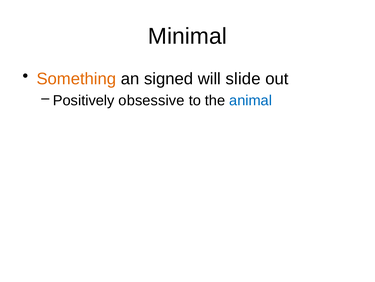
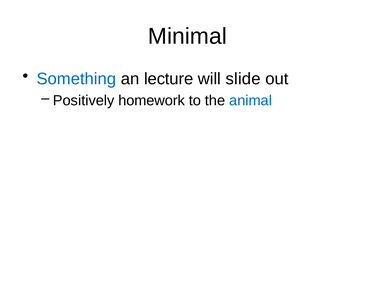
Something colour: orange -> blue (76, 79)
signed: signed -> lecture (169, 79)
obsessive: obsessive -> homework (152, 100)
